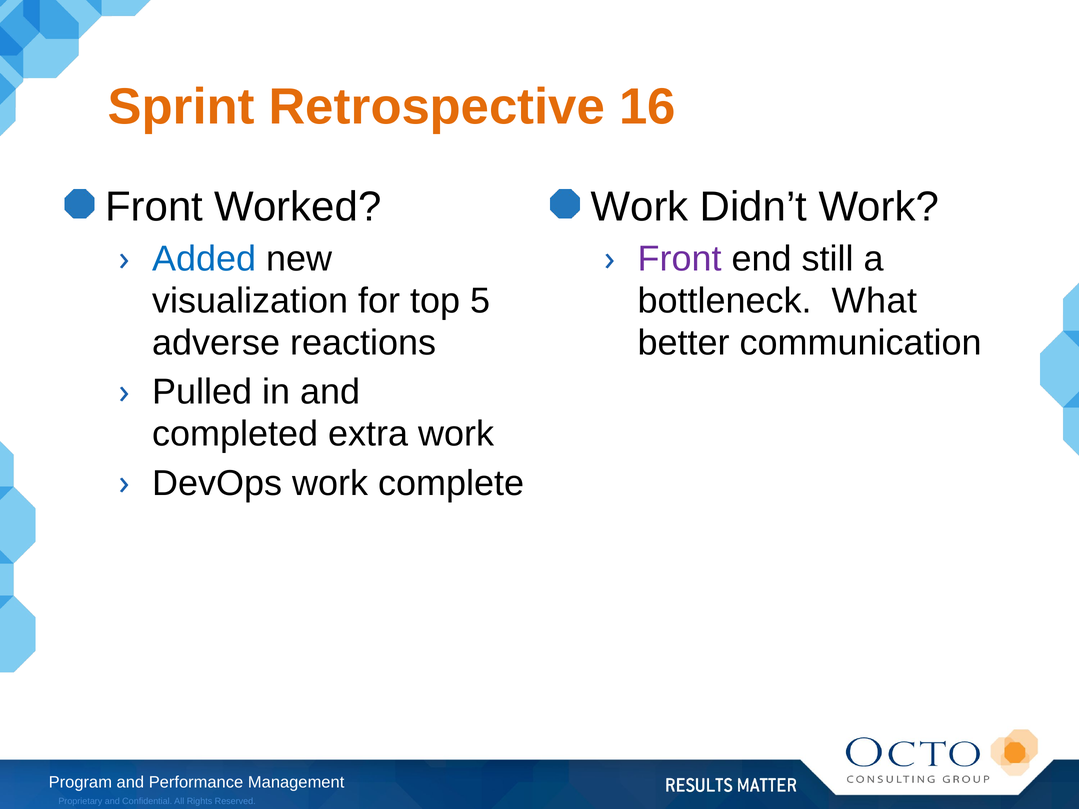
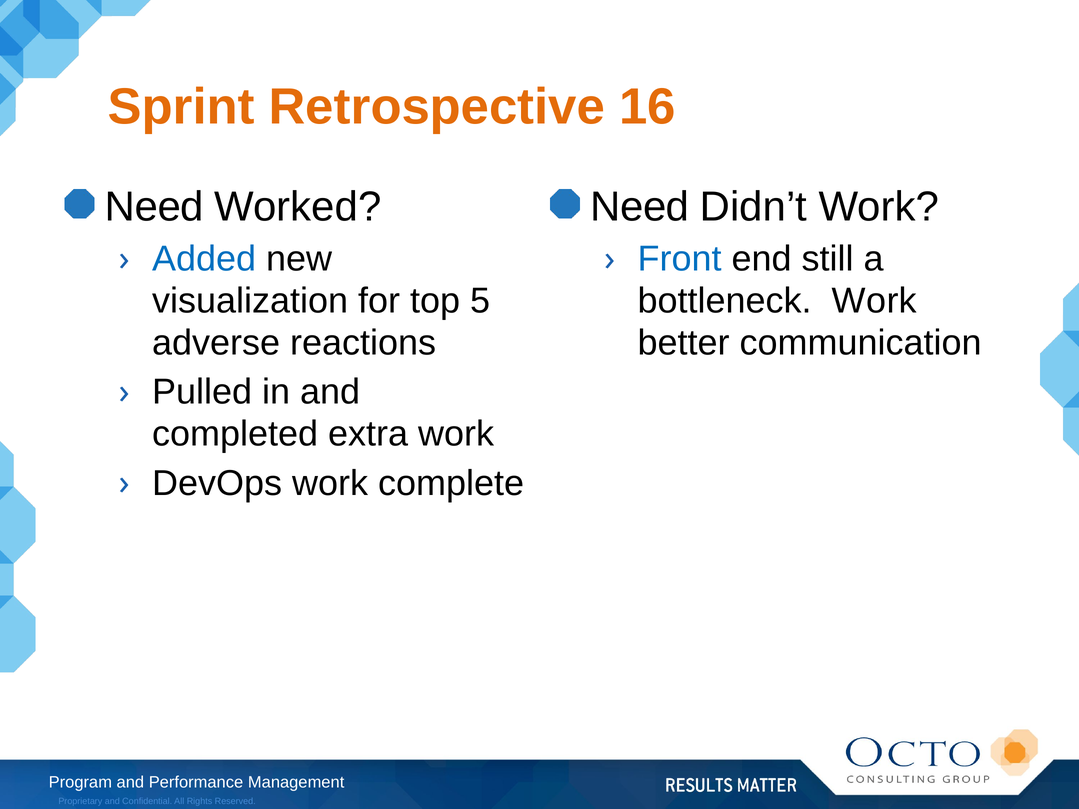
Front: Front -> Need (154, 207)
Work: Work -> Need (640, 207)
Front colour: purple -> blue (680, 259)
bottleneck What: What -> Work (874, 301)
